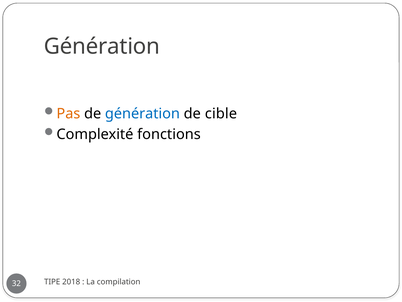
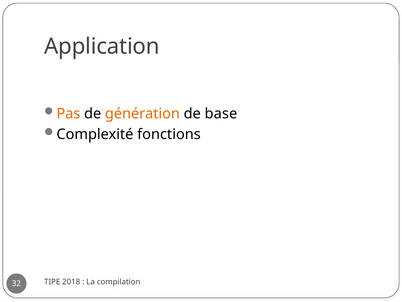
Génération: Génération -> Application (102, 46)
génération colour: blue -> orange (142, 113)
cible: cible -> base (221, 113)
